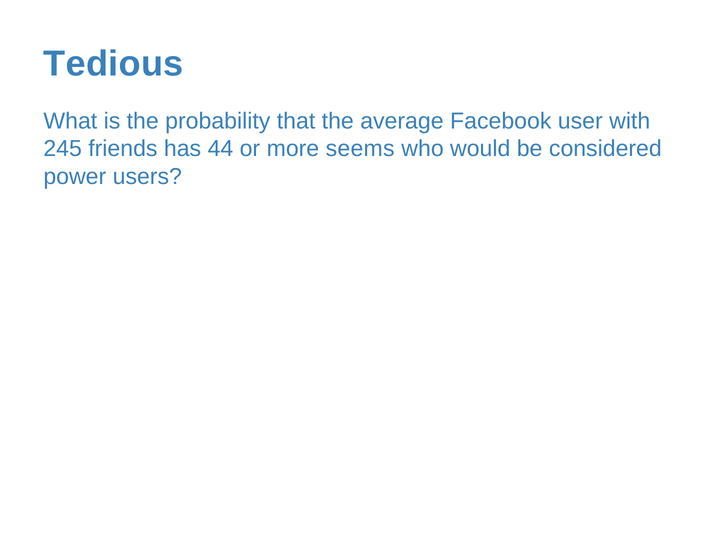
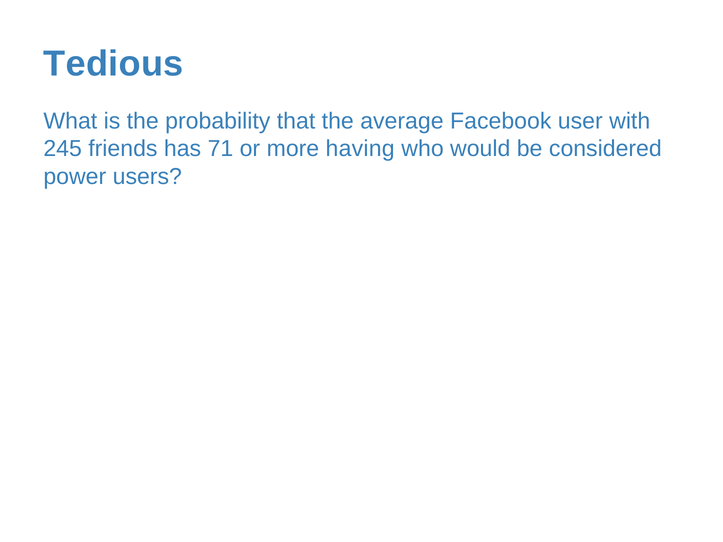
44: 44 -> 71 (220, 149)
seems: seems -> having (360, 149)
